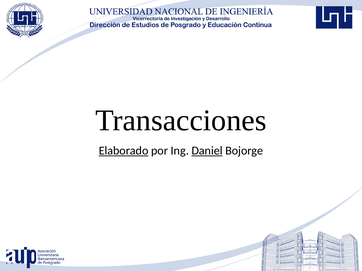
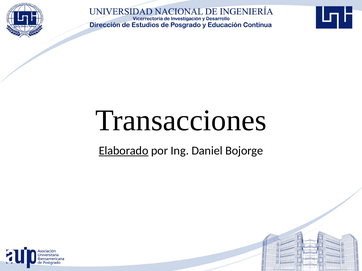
Daniel underline: present -> none (207, 151)
